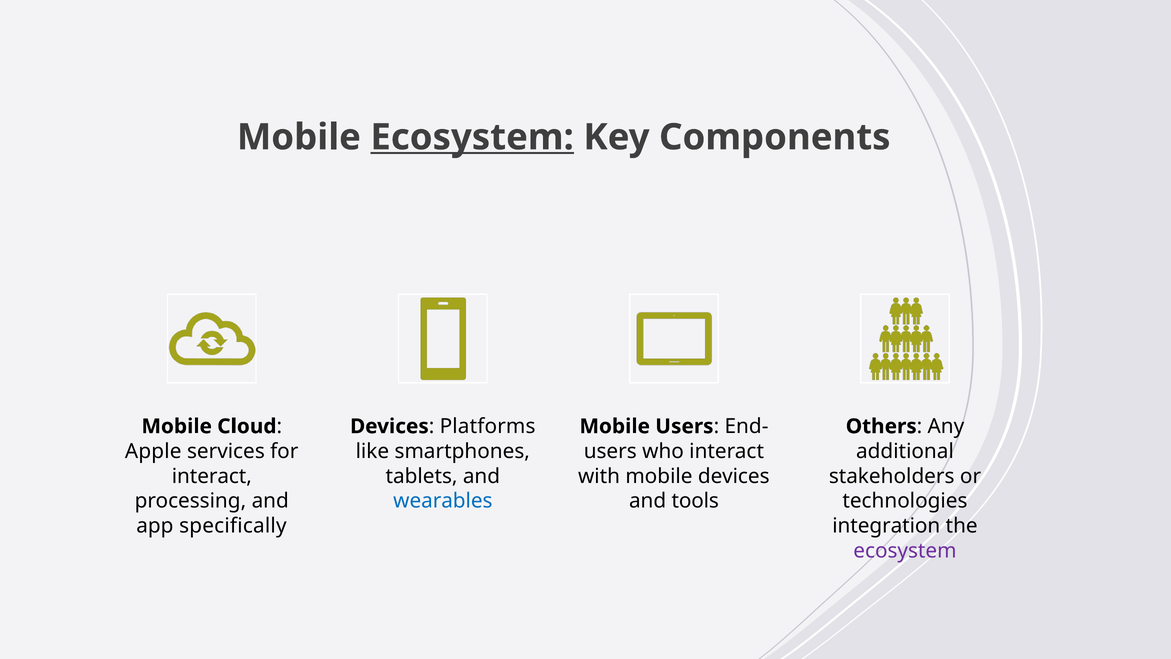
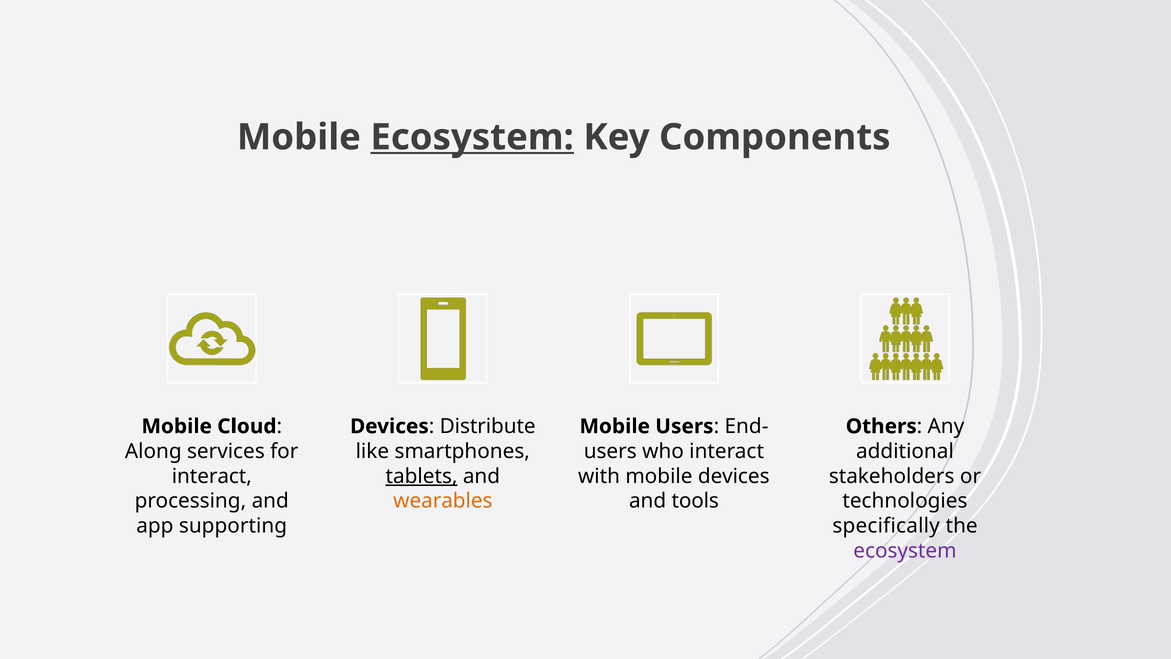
Platforms: Platforms -> Distribute (488, 426)
Apple: Apple -> Along (153, 451)
tablets underline: none -> present (422, 476)
wearables colour: blue -> orange (443, 501)
specifically: specifically -> supporting (233, 526)
integration: integration -> specifically (886, 526)
